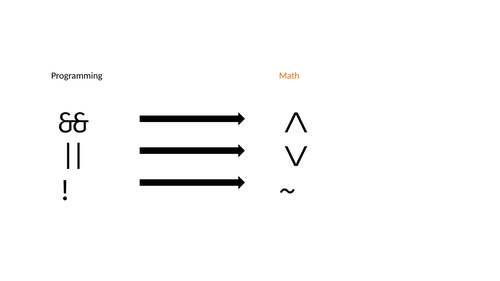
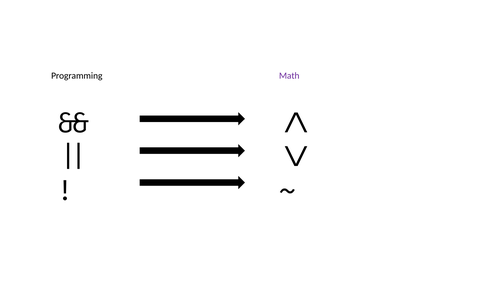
Math colour: orange -> purple (289, 76)
